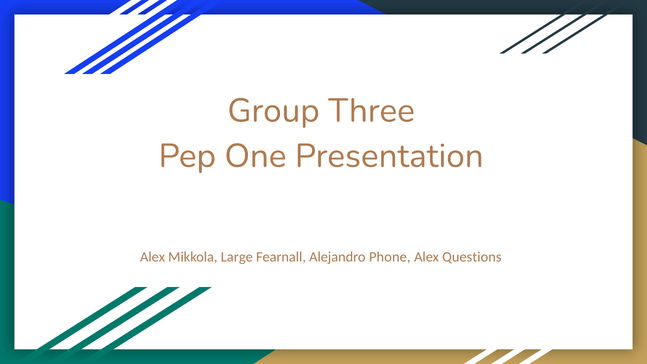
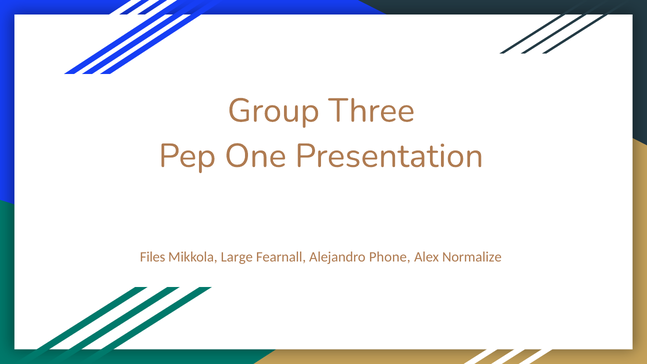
Alex: Alex -> Files (153, 257)
Questions: Questions -> Normalize (472, 257)
